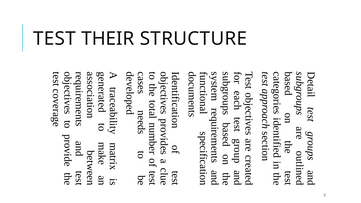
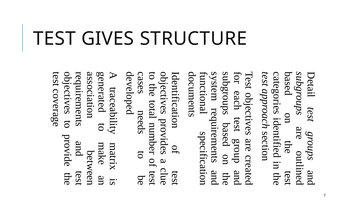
THEIR: THEIR -> GIVES (108, 39)
